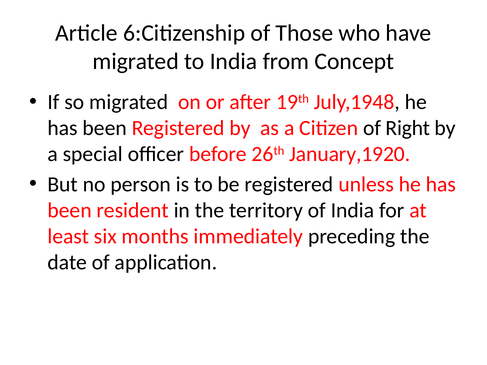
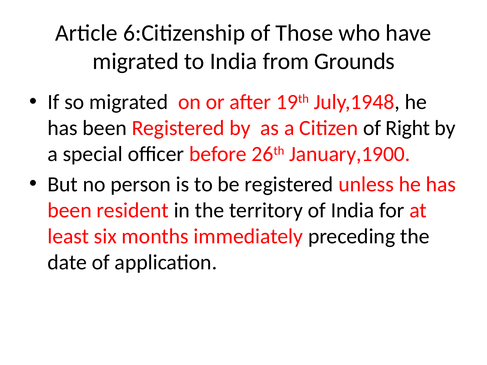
Concept: Concept -> Grounds (355, 61)
January,1920: January,1920 -> January,1900 (350, 154)
